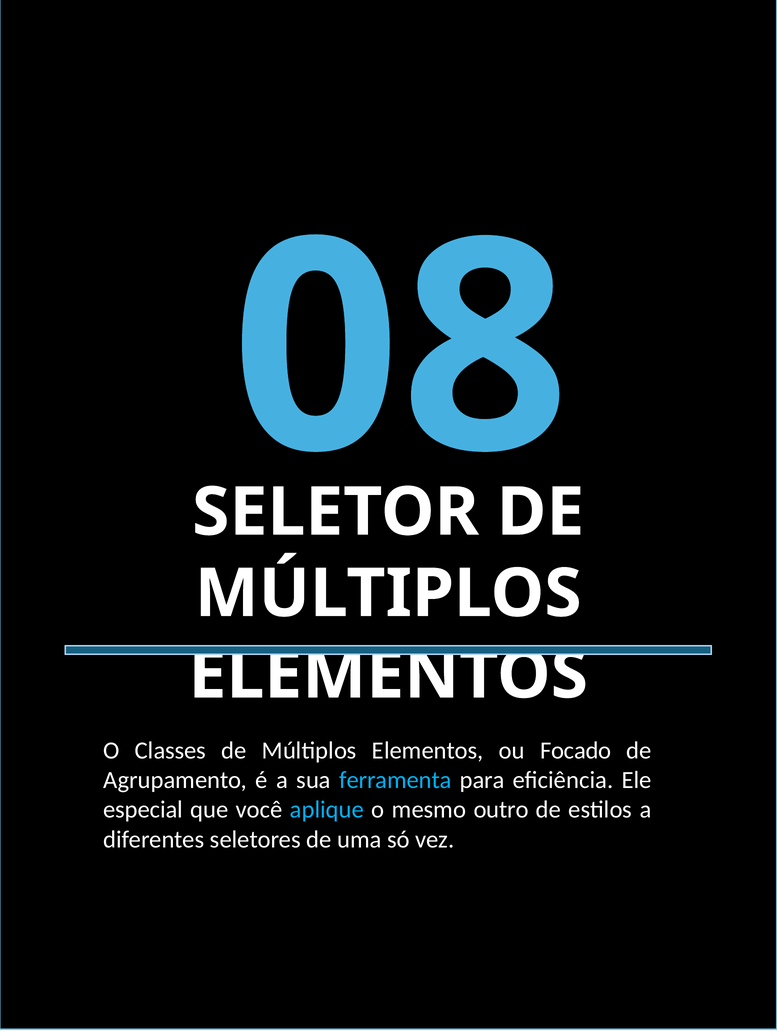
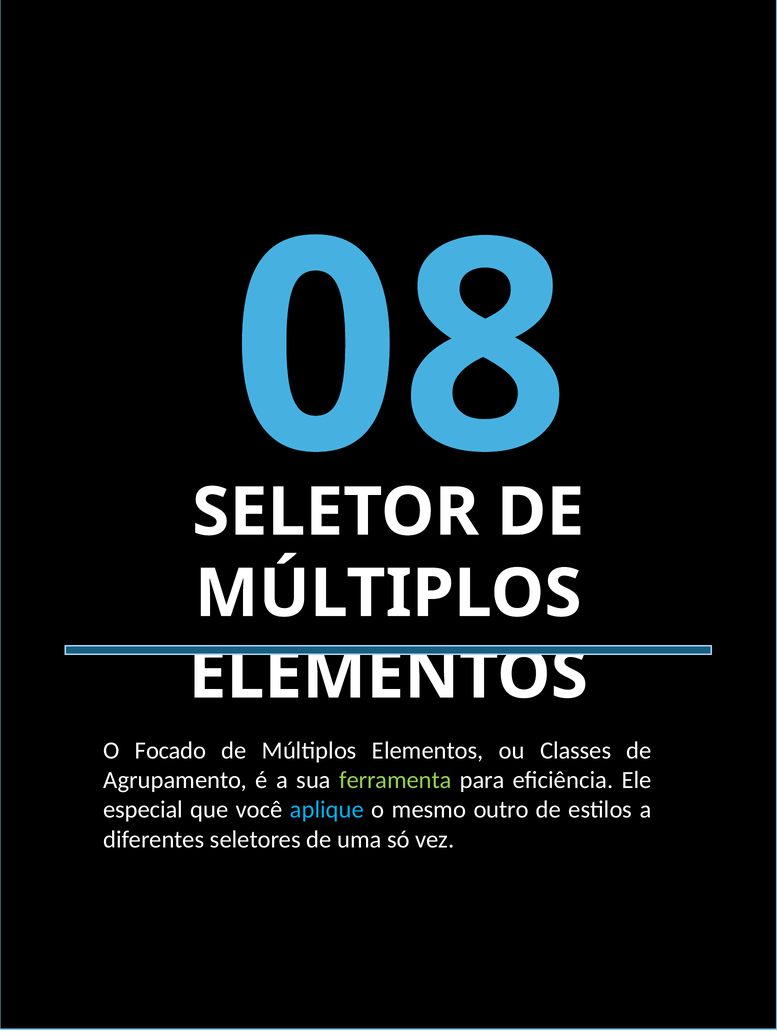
Classes: Classes -> Focado (171, 751)
Focado: Focado -> Classes (576, 751)
ferramenta colour: light blue -> light green (395, 780)
